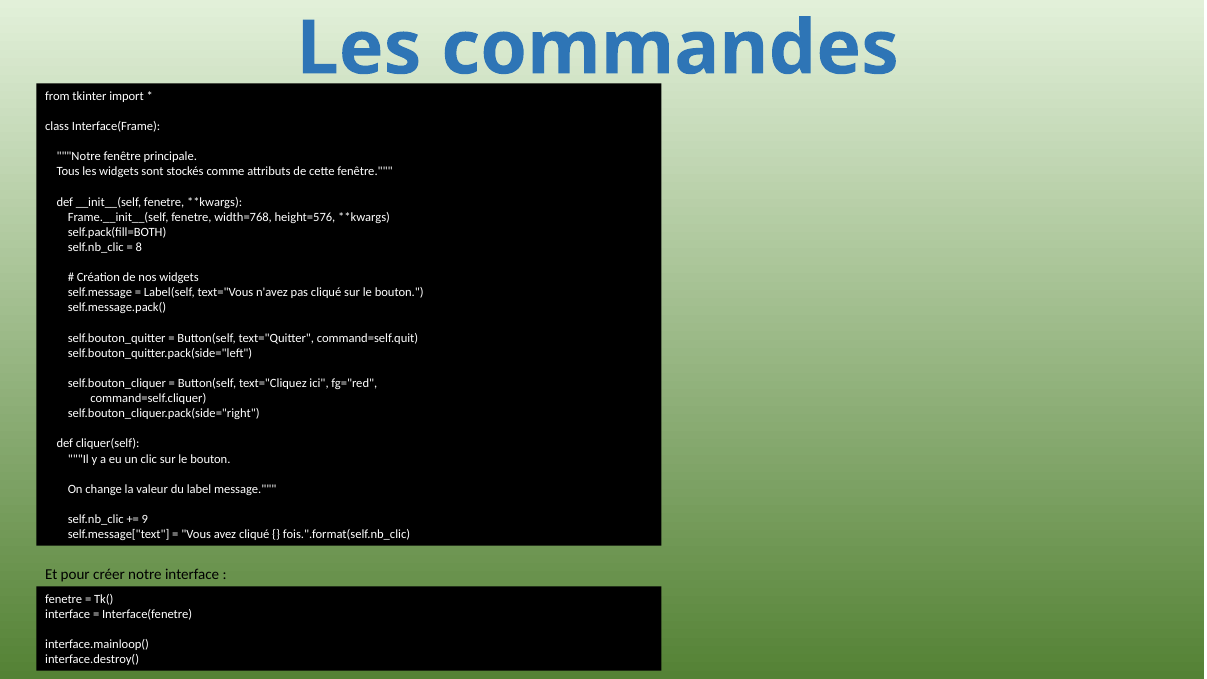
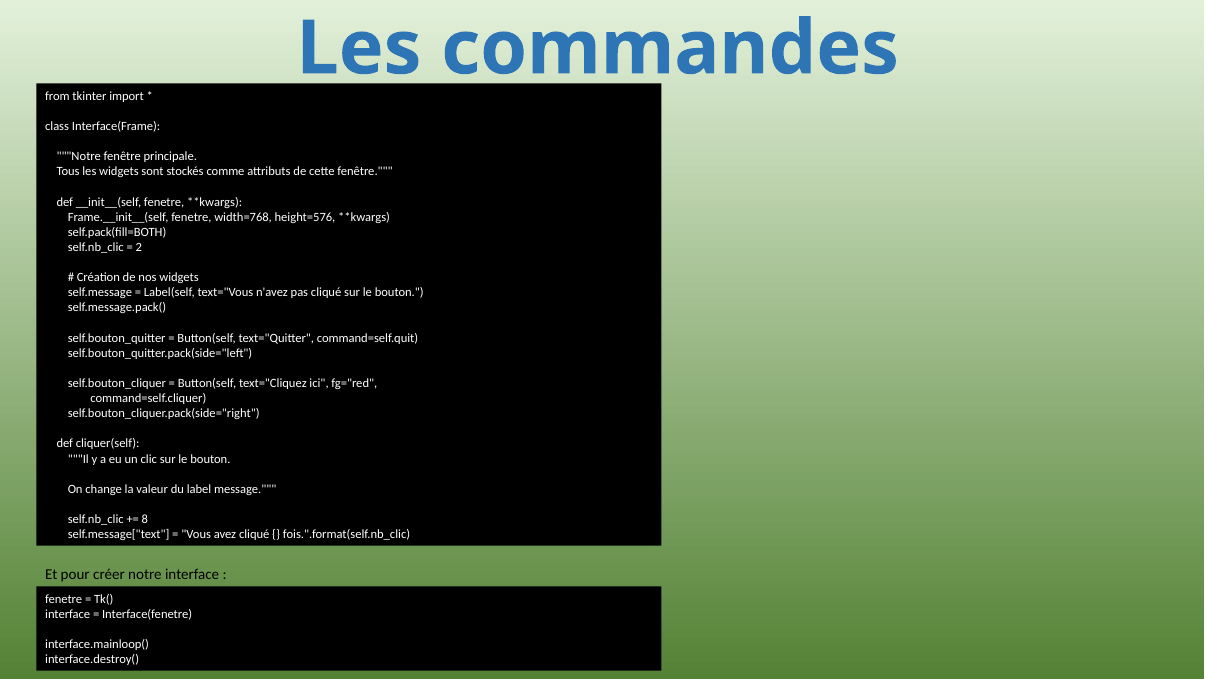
8: 8 -> 2 (139, 247)
9: 9 -> 8 (145, 519)
